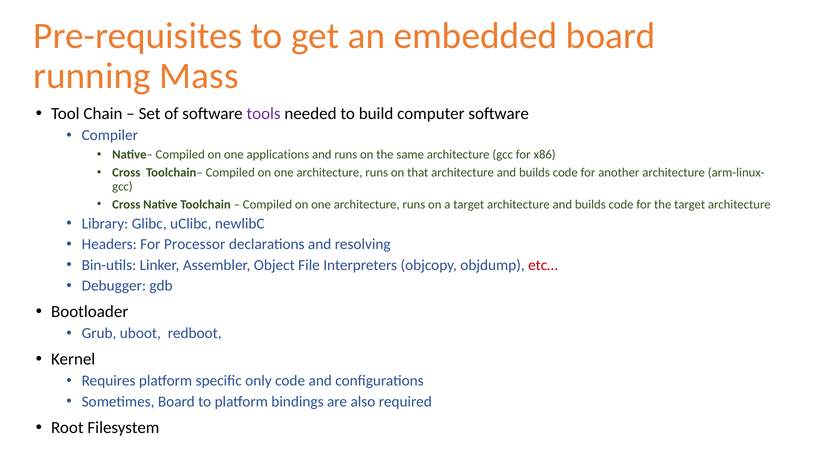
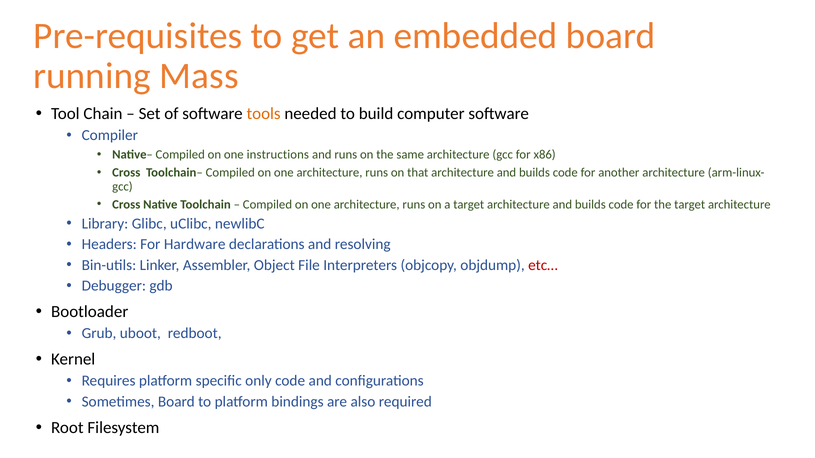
tools colour: purple -> orange (264, 114)
applications: applications -> instructions (278, 155)
Processor: Processor -> Hardware (195, 245)
